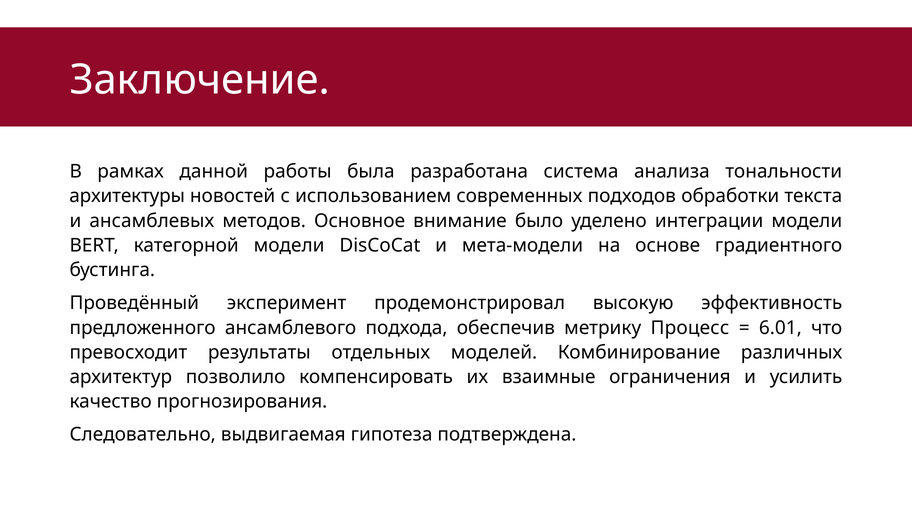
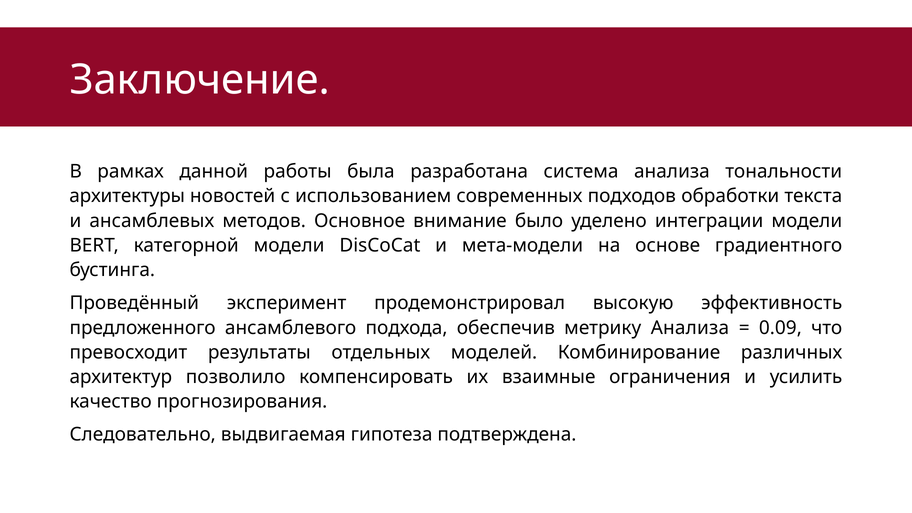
метрику Процесс: Процесс -> Анализа (690, 328)
6.01: 6.01 -> 0.09 (780, 328)
